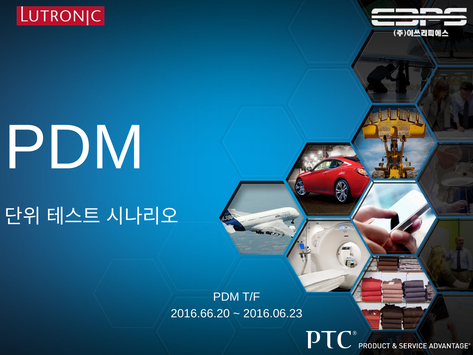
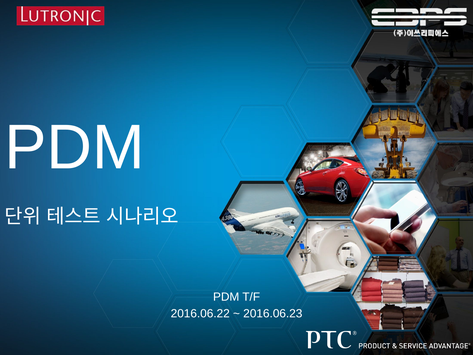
2016.66.20: 2016.66.20 -> 2016.06.22 (200, 313)
